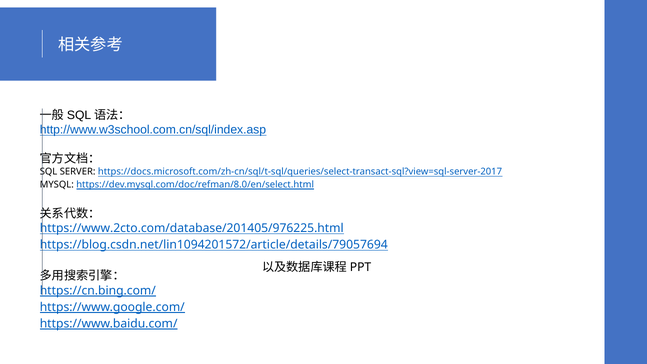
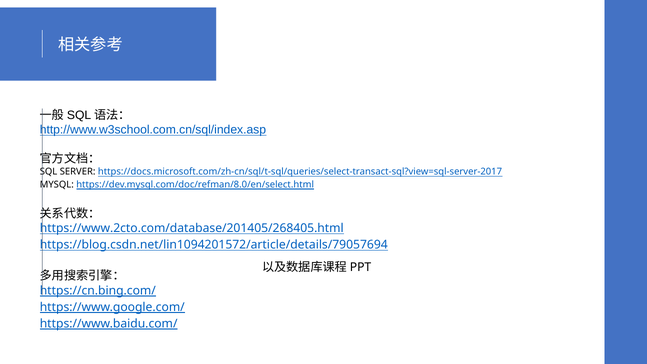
https://www.2cto.com/database/201405/976225.html: https://www.2cto.com/database/201405/976225.html -> https://www.2cto.com/database/201405/268405.html (192, 228)
